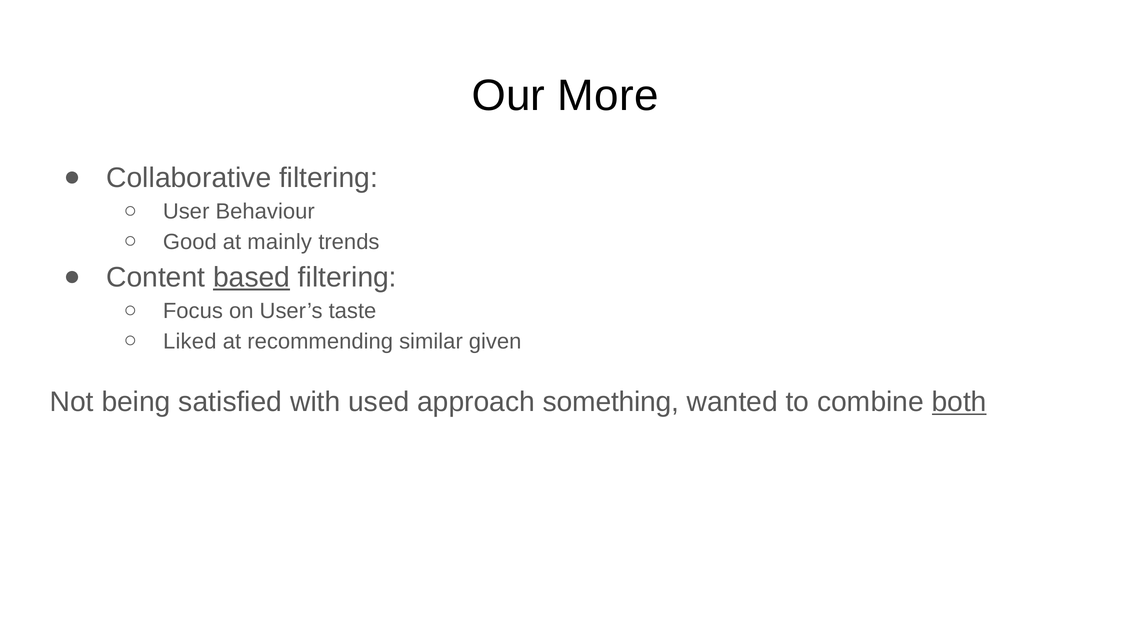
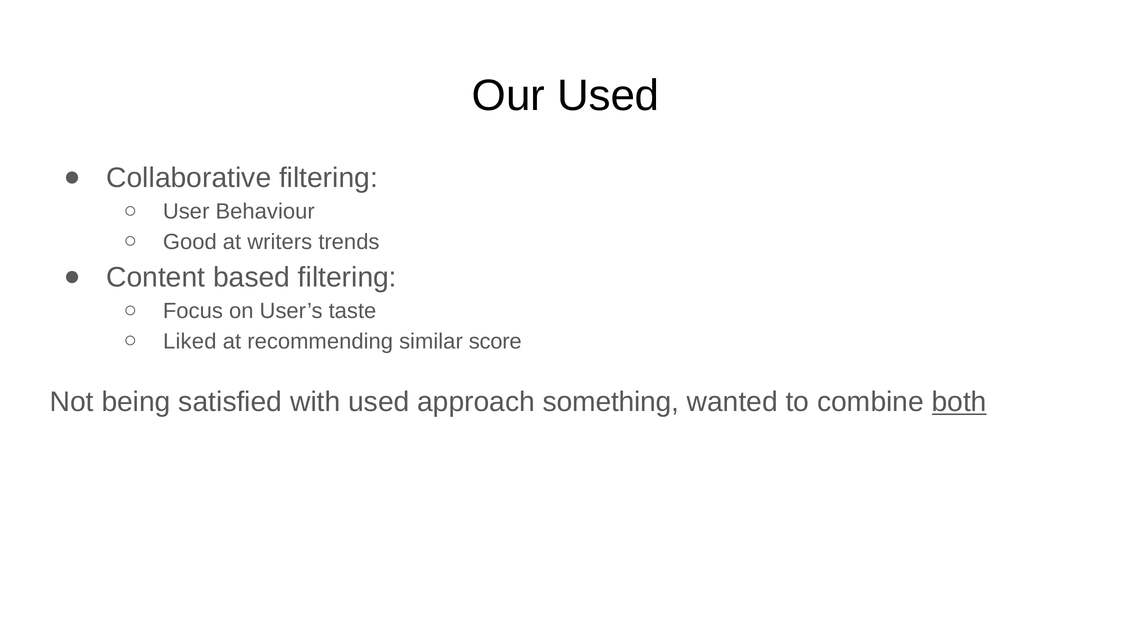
Our More: More -> Used (608, 96)
mainly: mainly -> writers (280, 242)
based underline: present -> none (252, 278)
given: given -> score (495, 341)
